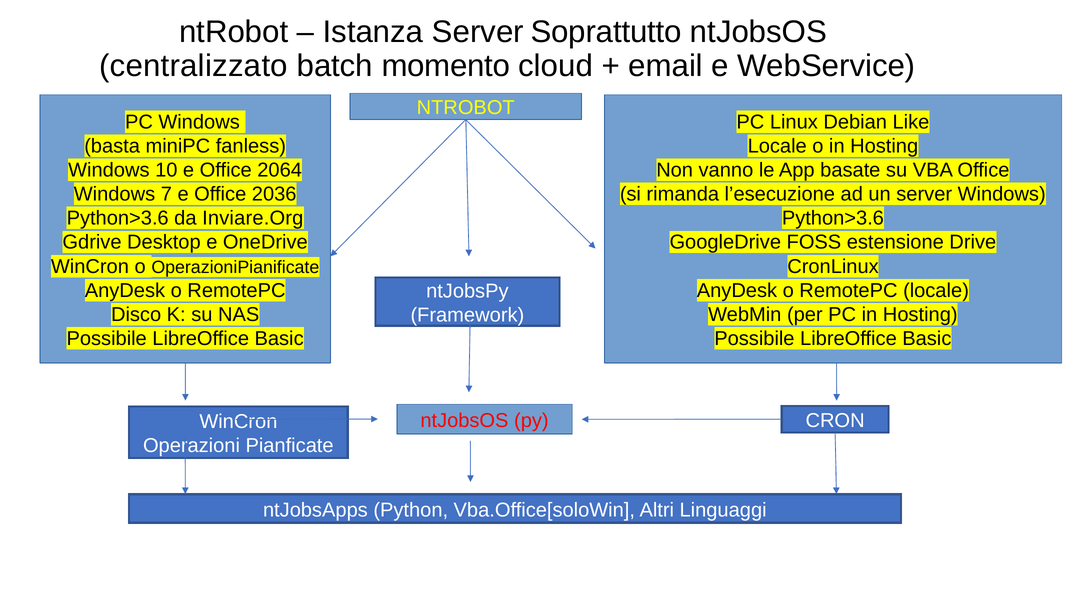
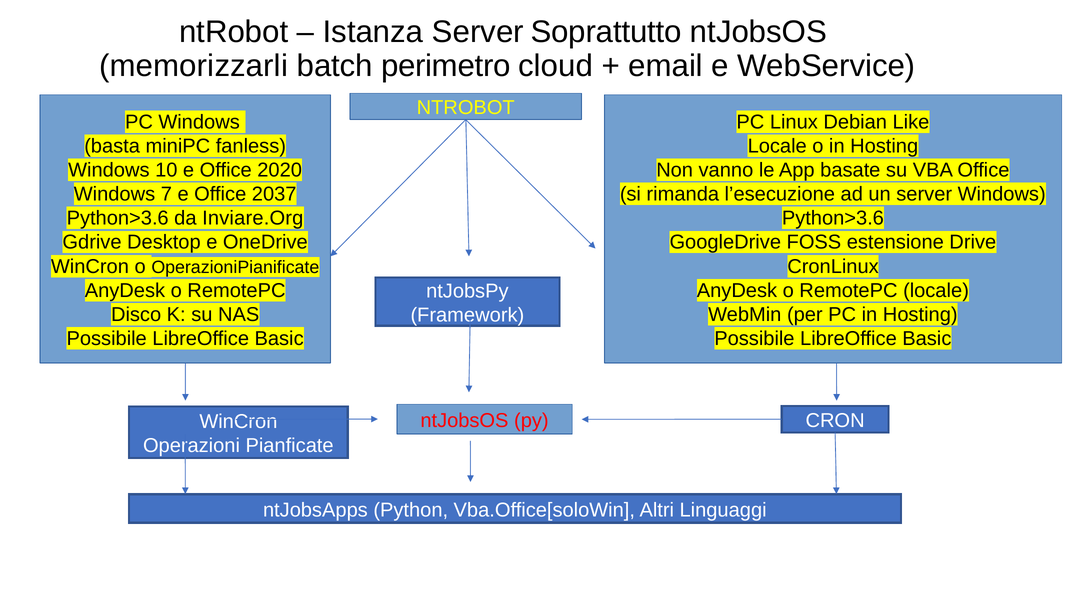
centralizzato: centralizzato -> memorizzarli (194, 66)
momento: momento -> perimetro (446, 66)
2064: 2064 -> 2020 (280, 170)
2036: 2036 -> 2037 (274, 194)
